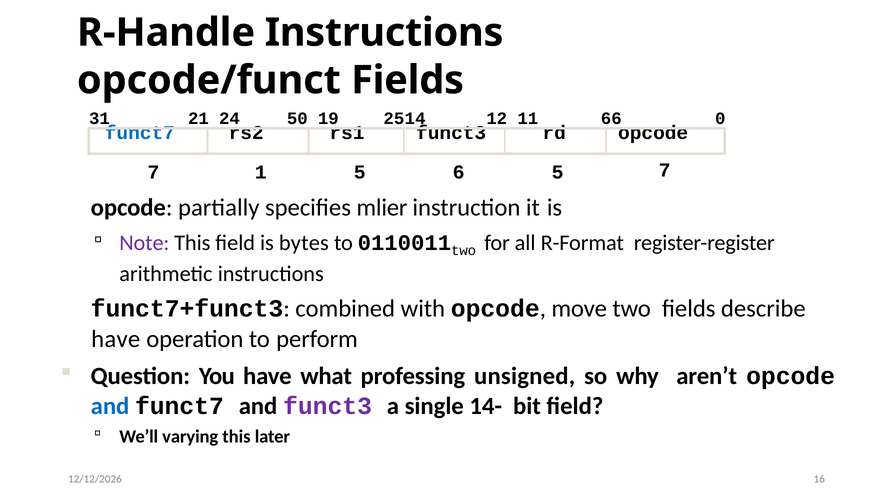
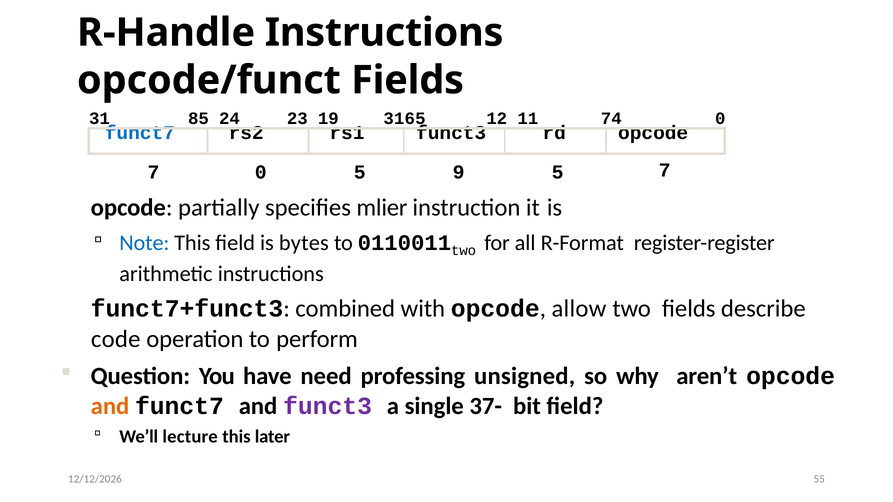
21: 21 -> 85 (198, 118)
50: 50 -> 23 (297, 118)
2514: 2514 -> 3165 (405, 118)
66: 66 -> 74 (611, 118)
7 1: 1 -> 0 (261, 172)
6: 6 -> 9 (459, 172)
Note colour: purple -> blue (144, 243)
move: move -> allow (579, 309)
have: have -> code (116, 339)
what: what -> need (326, 376)
and colour: blue -> orange (110, 406)
14-: 14- -> 37- (486, 406)
varying: varying -> lecture (190, 437)
16: 16 -> 55 (819, 480)
